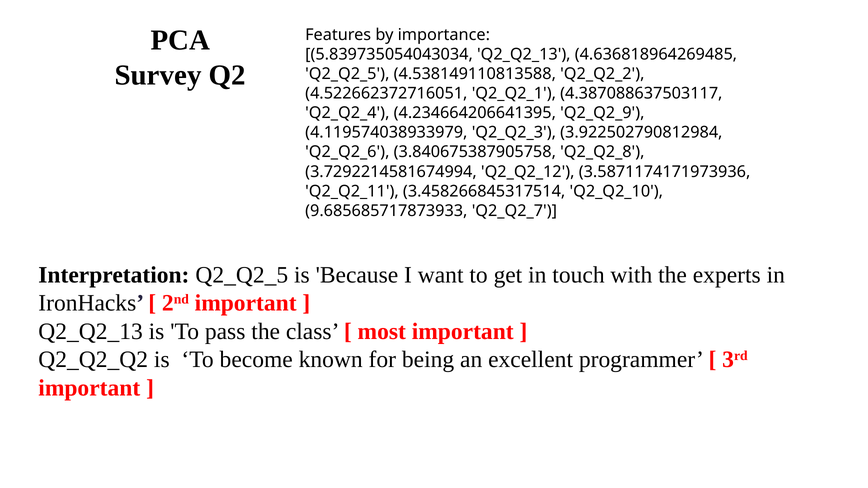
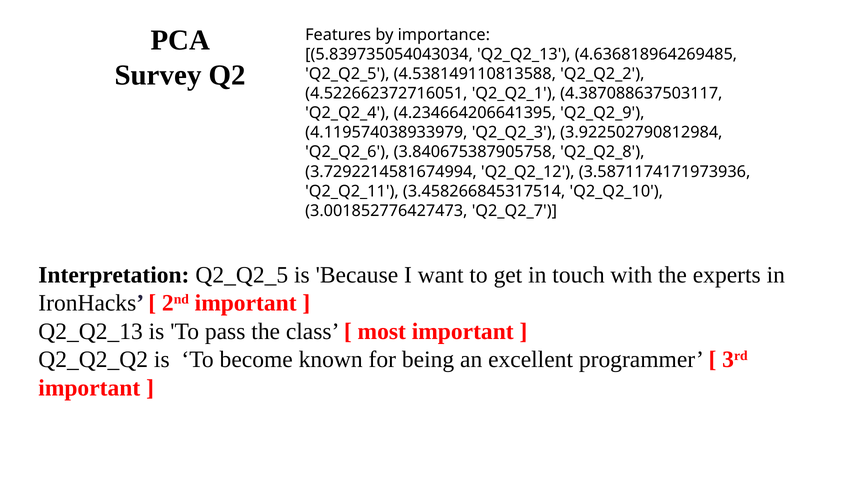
9.685685717873933: 9.685685717873933 -> 3.001852776427473 (386, 211)
